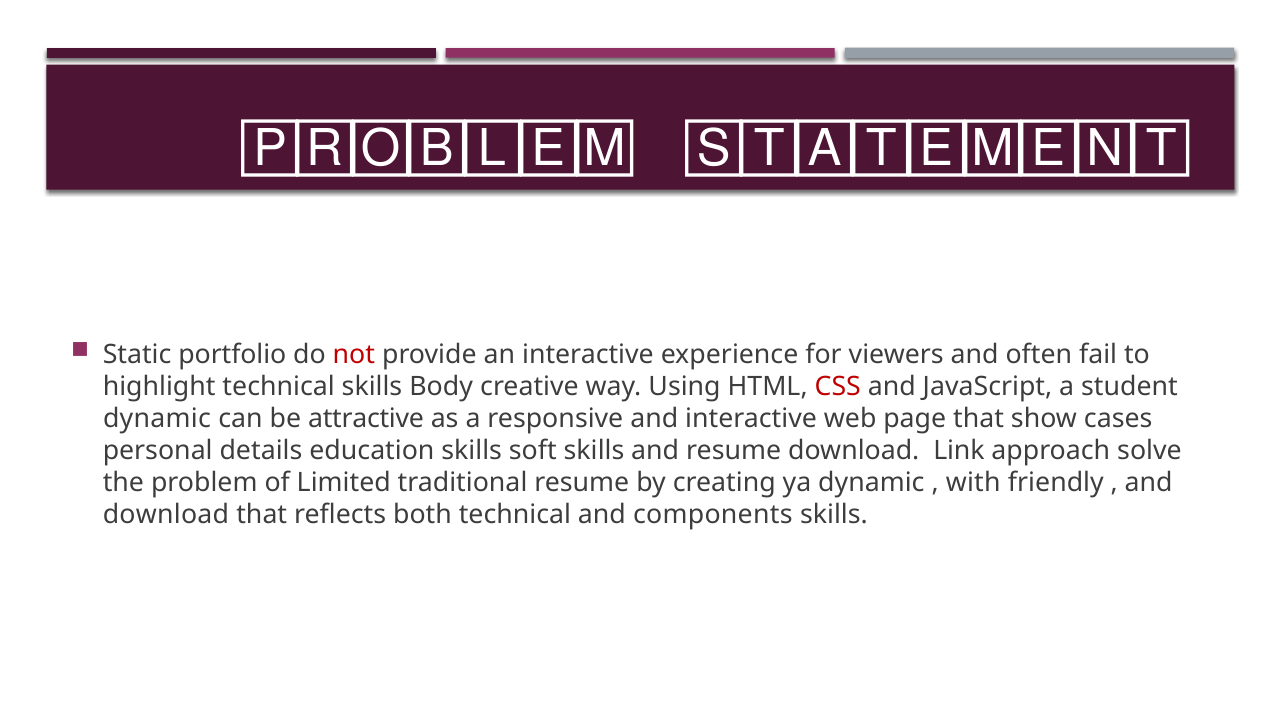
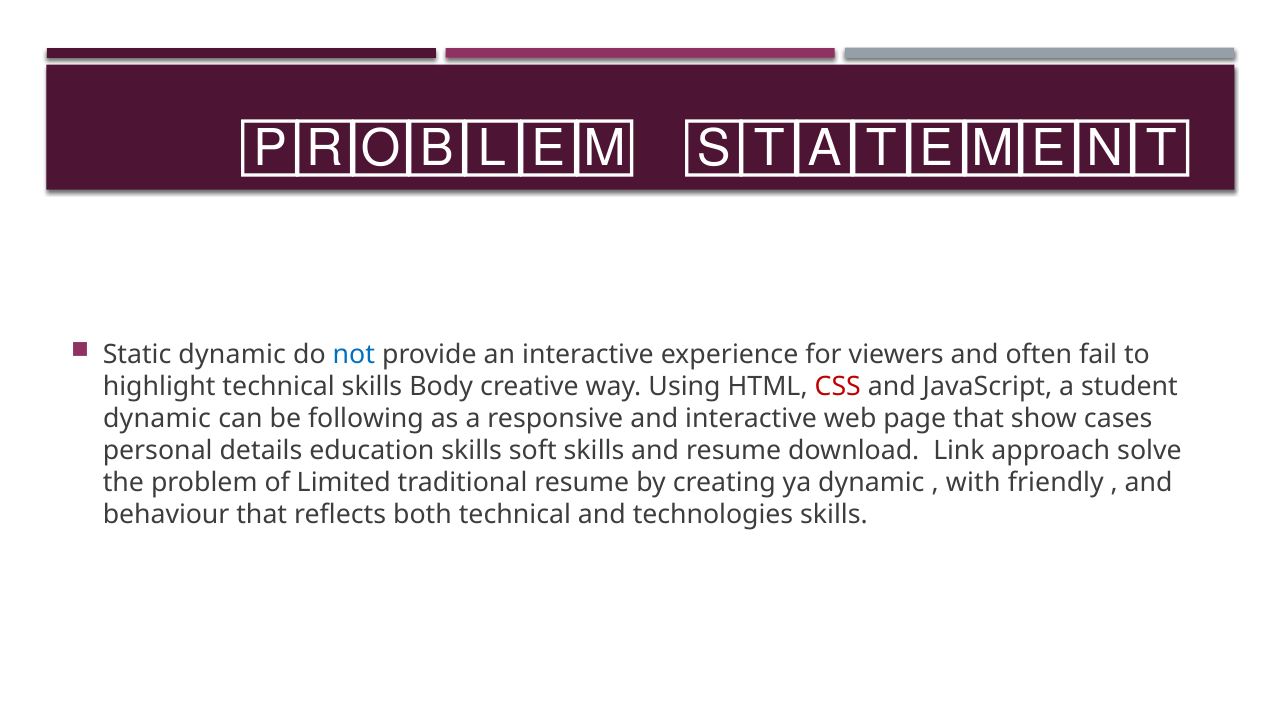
Static portfolio: portfolio -> dynamic (232, 354)
not colour: red -> blue (354, 354)
attractive: attractive -> following (366, 418)
download: download -> behaviour (166, 514)
components: components -> technologies (713, 514)
